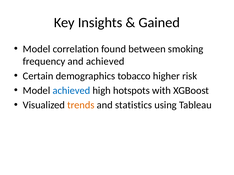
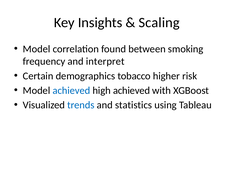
Gained: Gained -> Scaling (159, 23)
and achieved: achieved -> interpret (105, 62)
high hotspots: hotspots -> achieved (131, 91)
trends colour: orange -> blue (81, 105)
